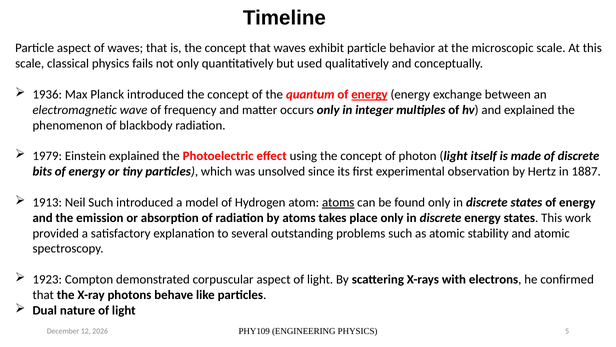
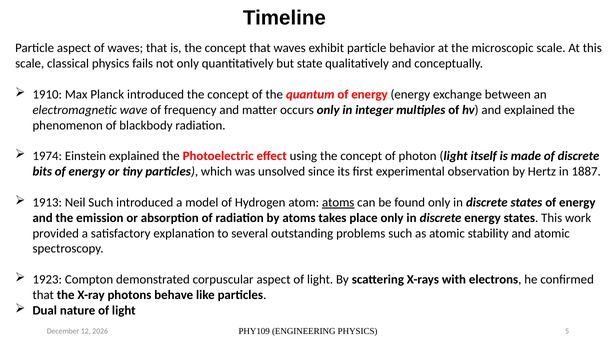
used: used -> state (310, 63)
1936: 1936 -> 1910 (47, 94)
energy underline: present -> none (369, 94)
1979: 1979 -> 1974 (47, 156)
